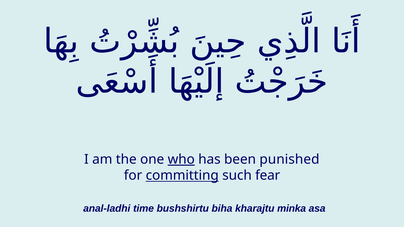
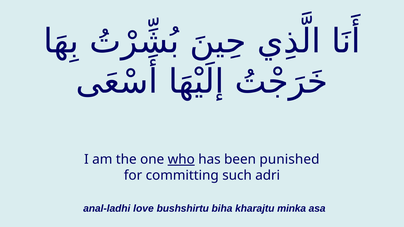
committing underline: present -> none (182, 176)
fear: fear -> adri (268, 176)
time: time -> love (143, 209)
